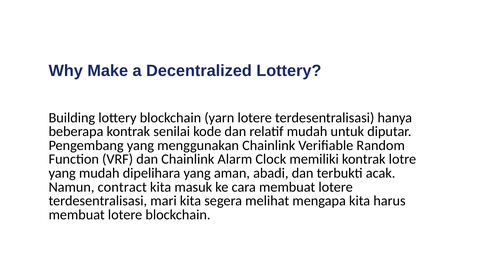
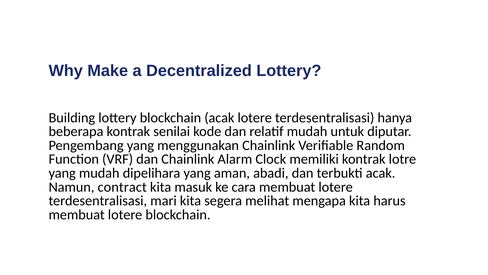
blockchain yarn: yarn -> acak (219, 117)
